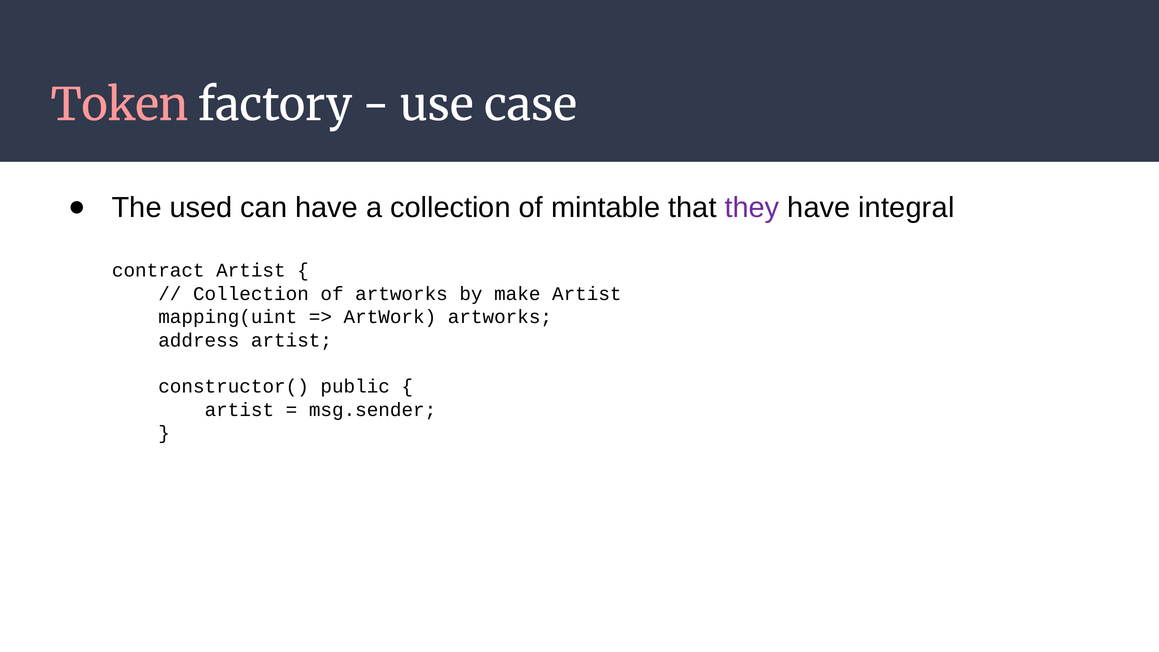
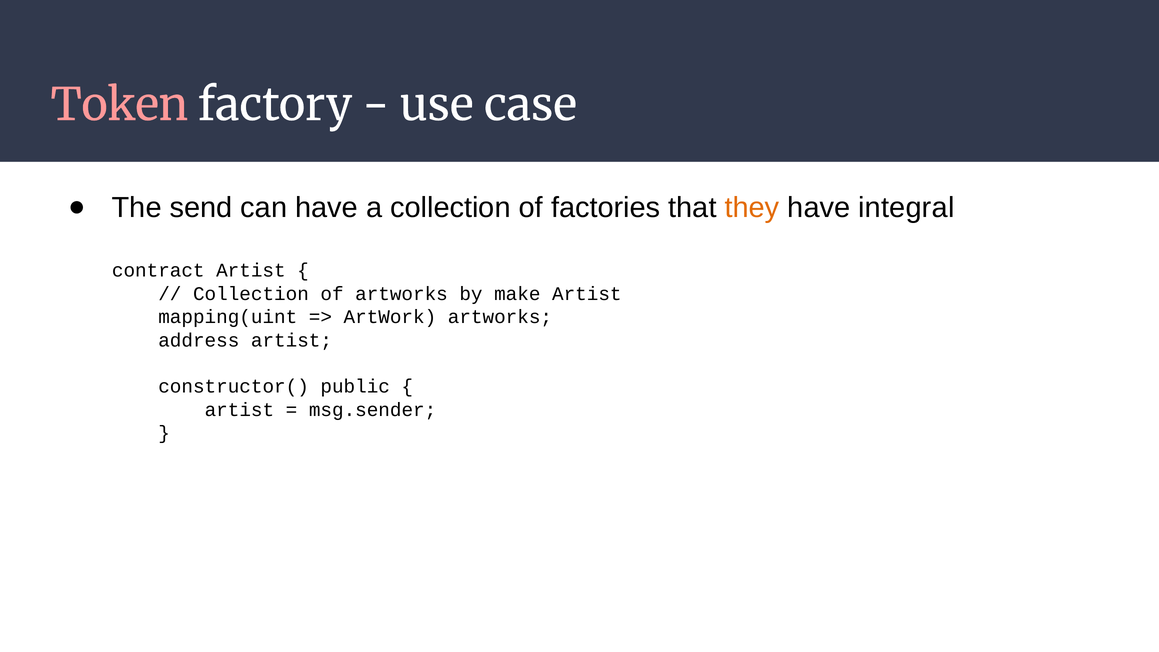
used: used -> send (201, 208)
mintable: mintable -> factories (606, 208)
they colour: purple -> orange (752, 208)
